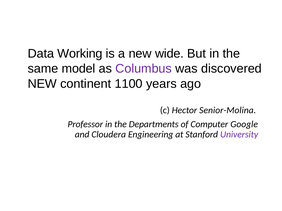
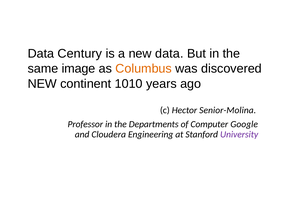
Working: Working -> Century (80, 54)
new wide: wide -> data (169, 54)
model: model -> image (79, 69)
Columbus colour: purple -> orange (144, 69)
1100: 1100 -> 1010 (129, 84)
